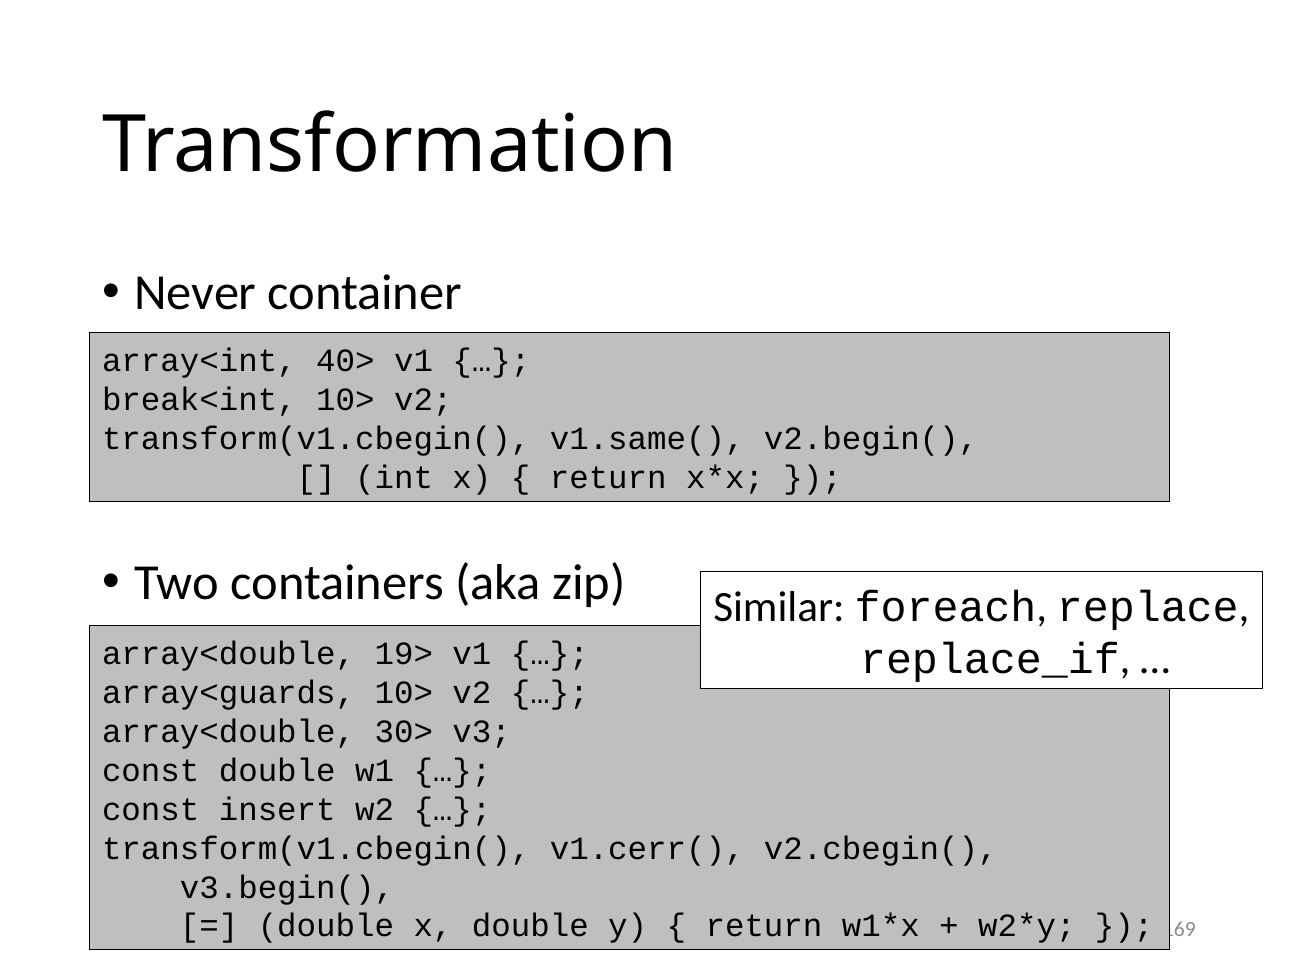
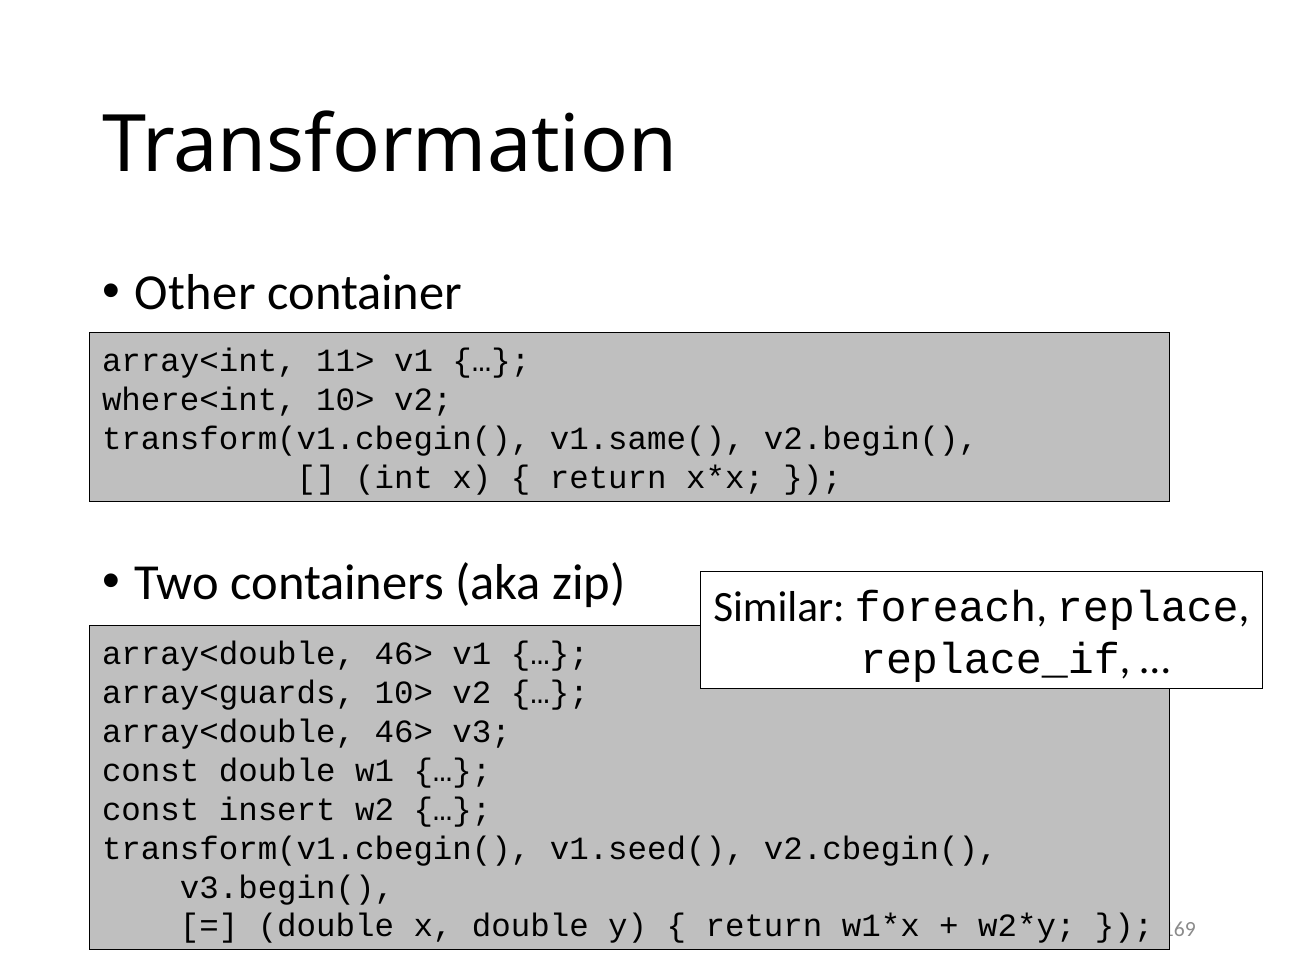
Never: Never -> Other (195, 293)
40>: 40> -> 11> (345, 361)
break<int: break<int -> where<int (199, 400)
19>: 19> -> 46> (404, 654)
30>: 30> -> 46> (404, 732)
v1.cerr(: v1.cerr( -> v1.seed( (647, 849)
